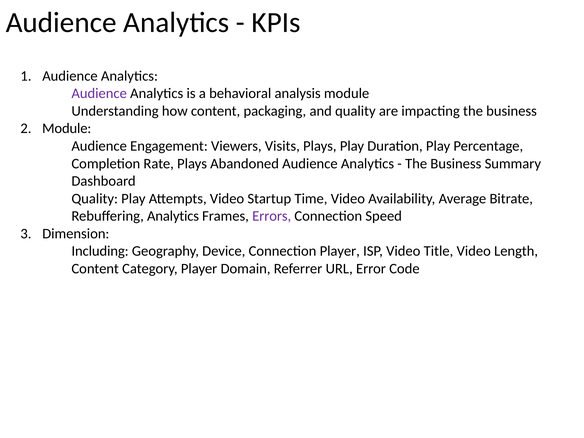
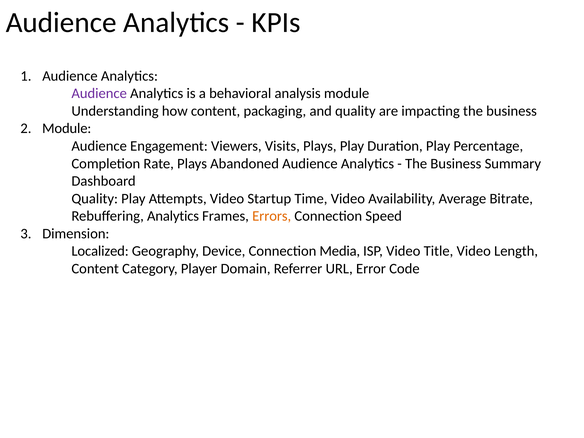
Errors colour: purple -> orange (272, 216)
Including: Including -> Localized (100, 251)
Connection Player: Player -> Media (340, 251)
